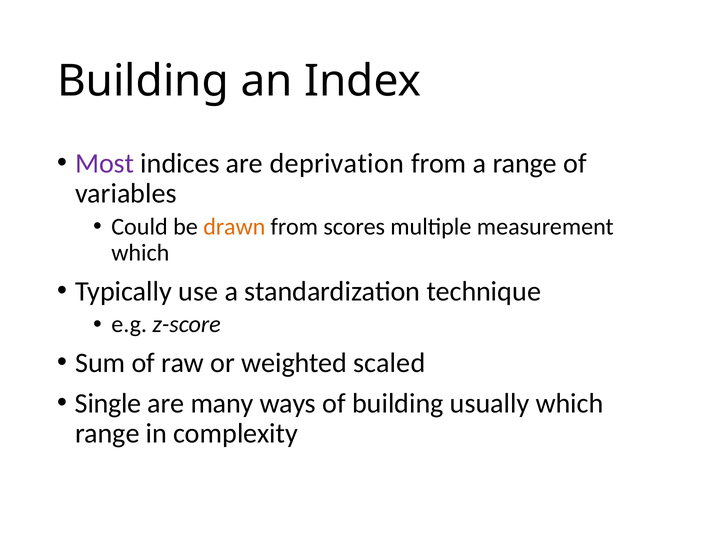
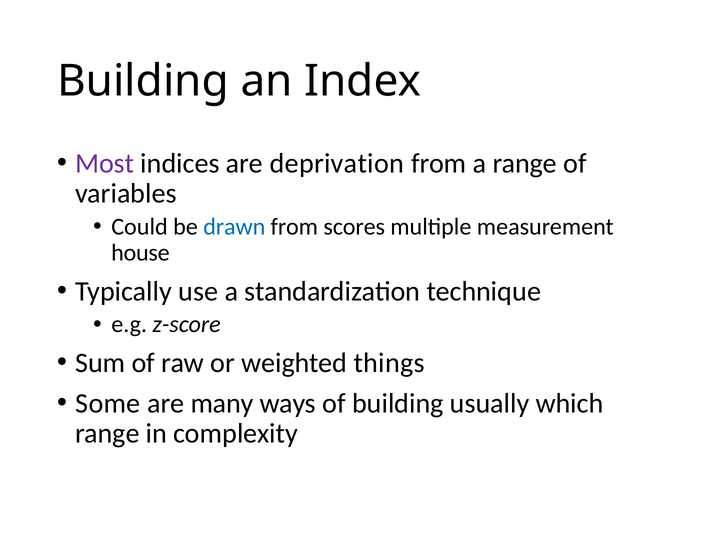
drawn colour: orange -> blue (234, 227)
which: which -> house (140, 253)
scaled: scaled -> things (389, 363)
Single: Single -> Some (108, 403)
